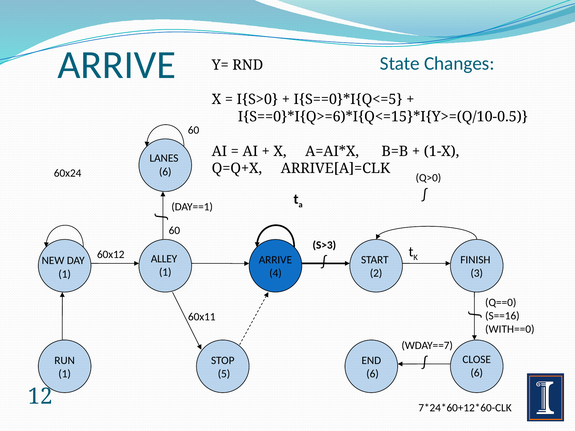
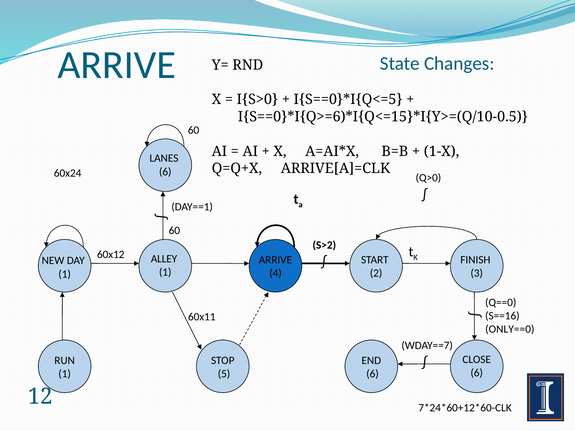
S>3: S>3 -> S>2 (324, 245)
WITH==0: WITH==0 -> ONLY==0 (510, 329)
